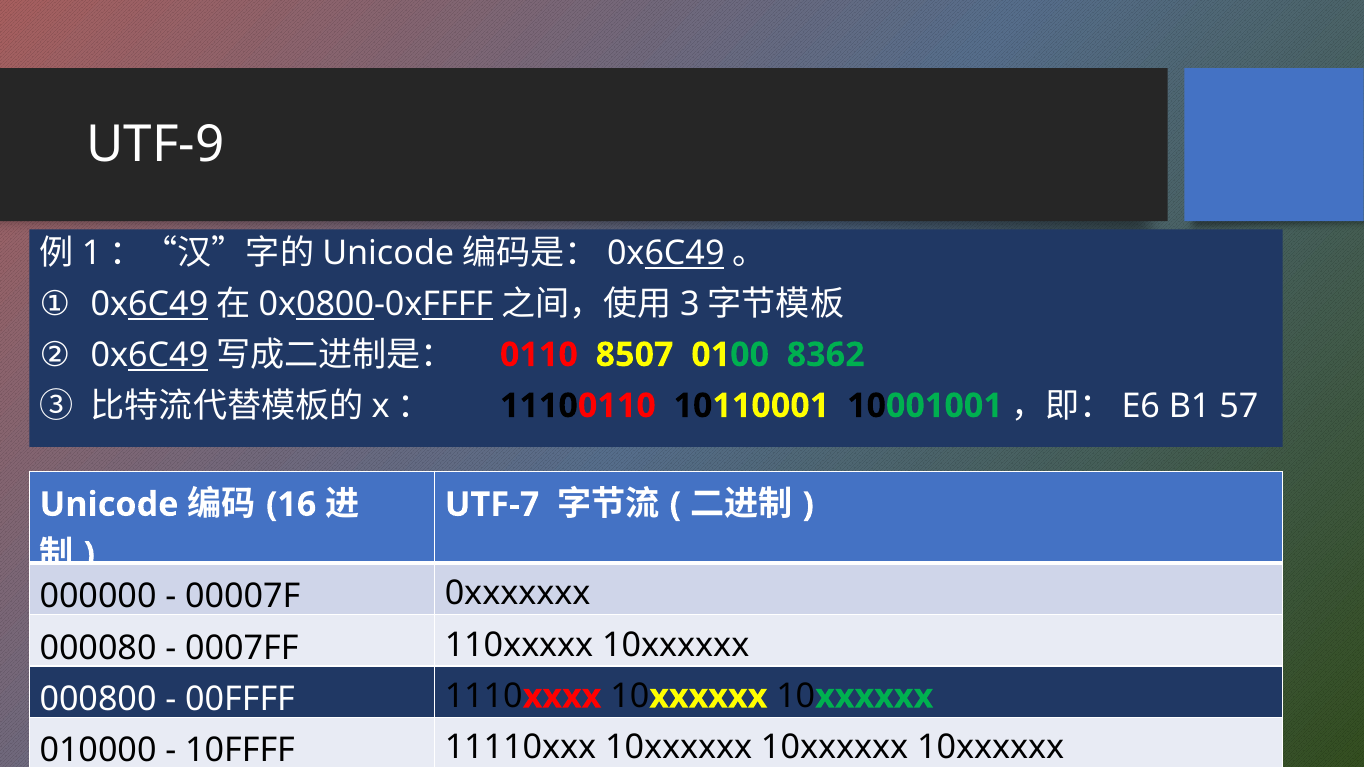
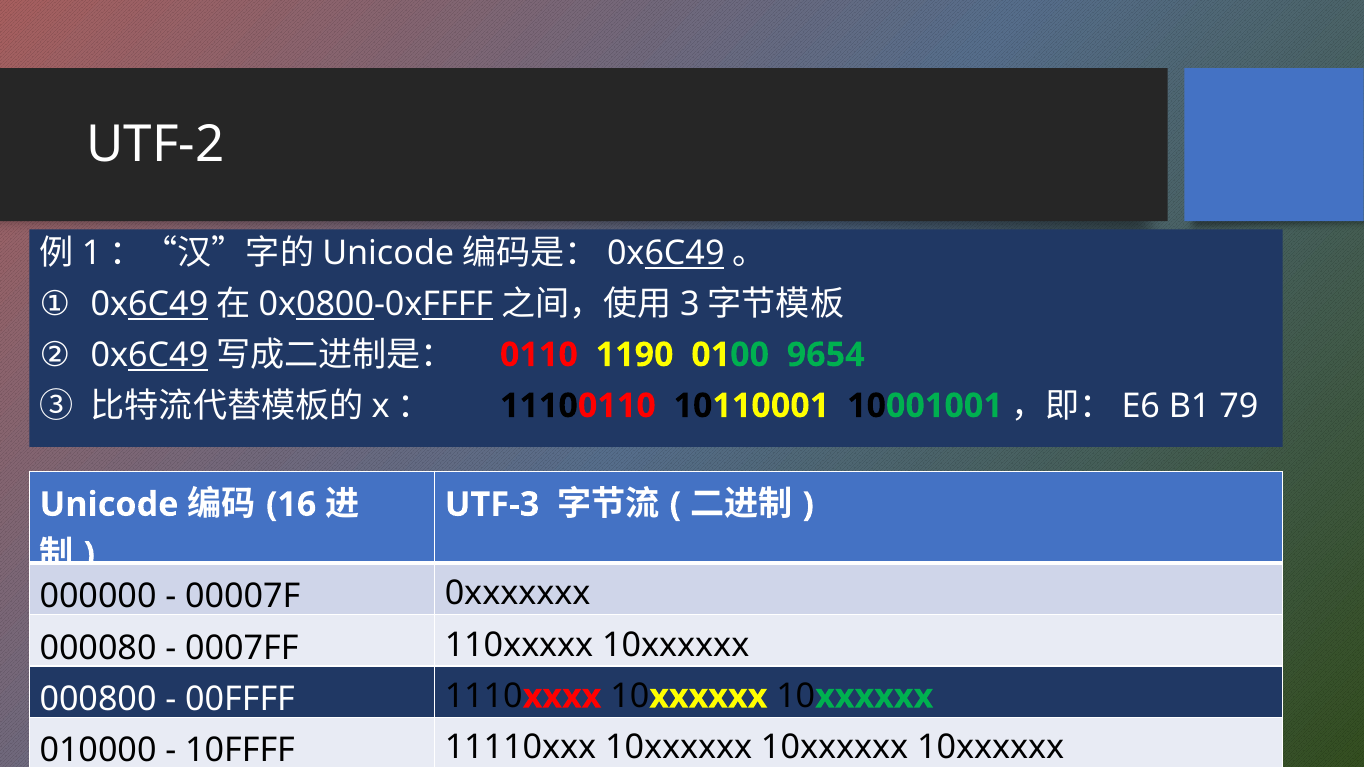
UTF-9: UTF-9 -> UTF-2 (155, 144)
8507: 8507 -> 1190 (635, 355)
8362: 8362 -> 9654 (826, 355)
57: 57 -> 79 (1239, 406)
UTF-7: UTF-7 -> UTF-3 (492, 505)
